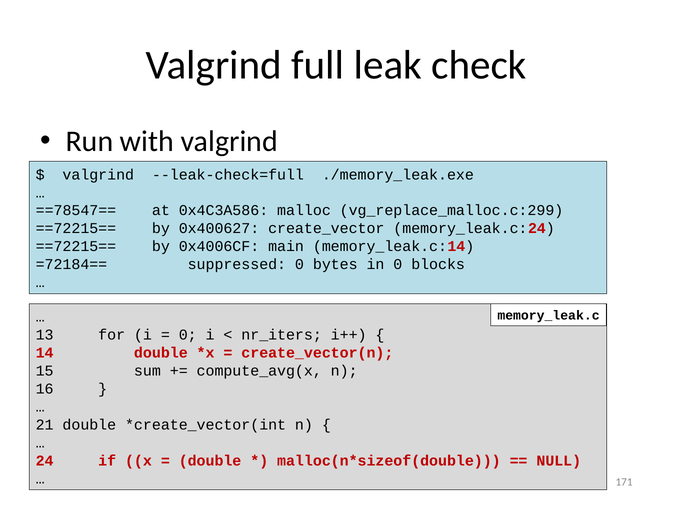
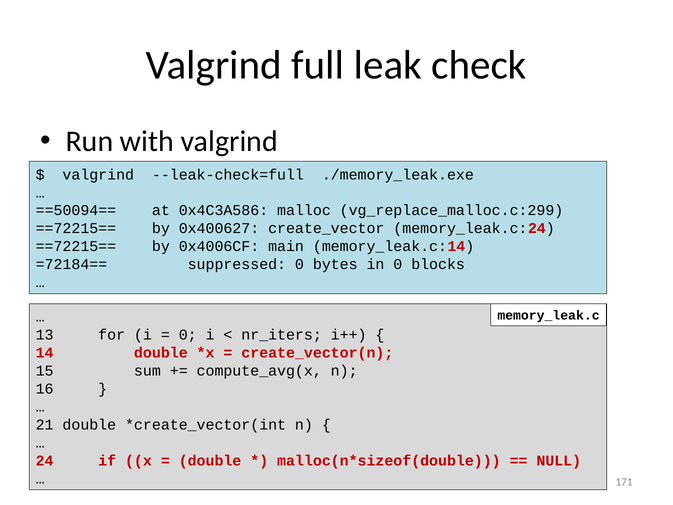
==78547==: ==78547== -> ==50094== (76, 210)
